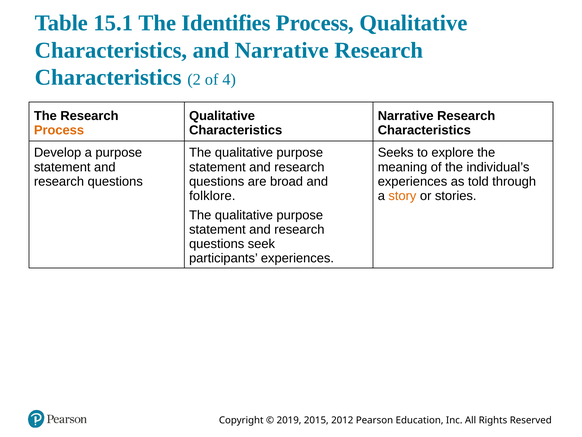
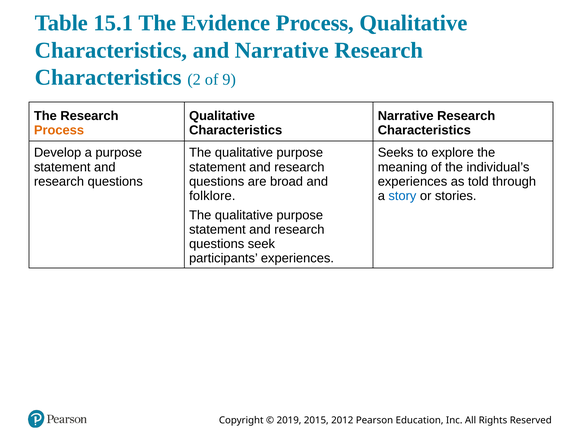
Identifies: Identifies -> Evidence (226, 23)
4: 4 -> 9 (229, 79)
story colour: orange -> blue (402, 196)
